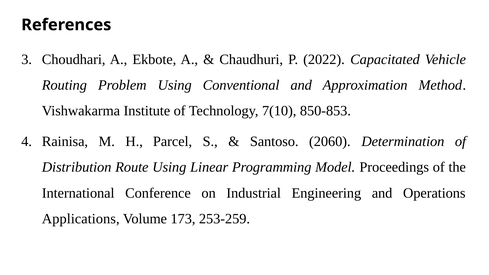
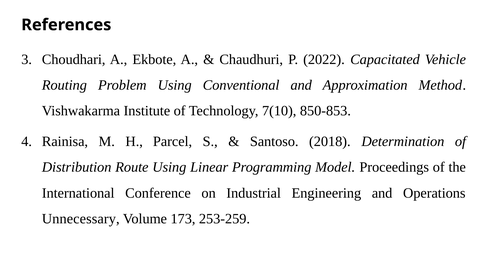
2060: 2060 -> 2018 (330, 142)
Applications: Applications -> Unnecessary (81, 219)
